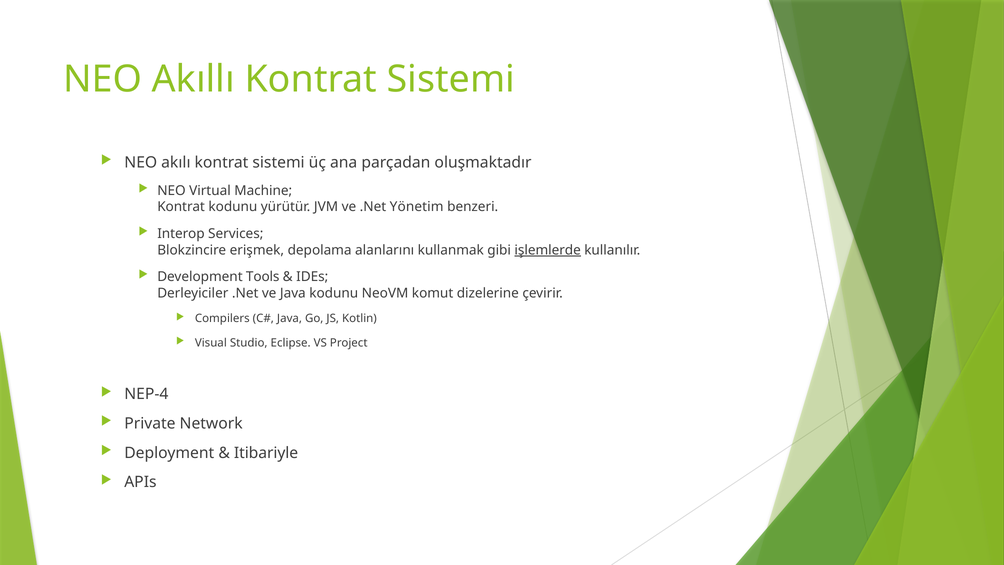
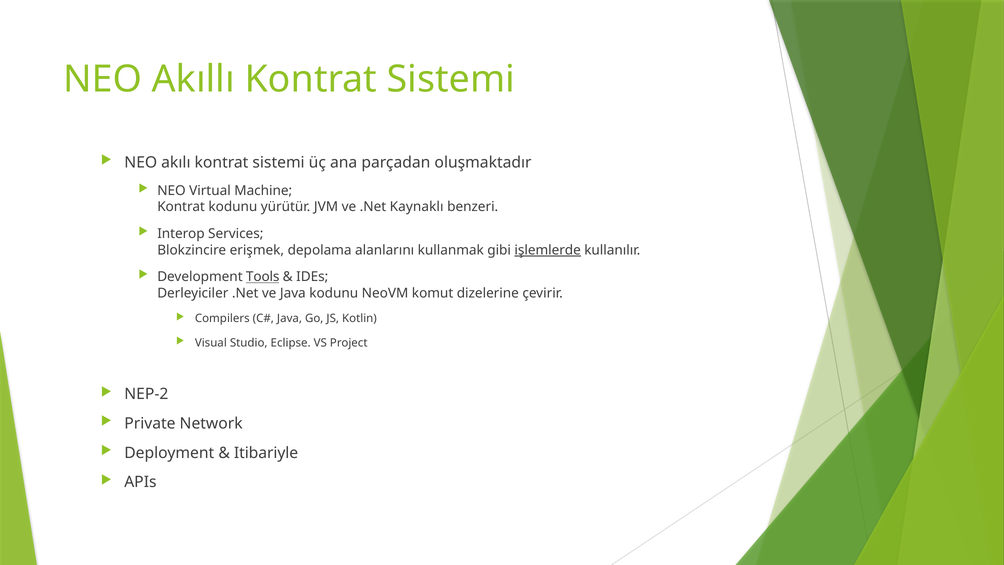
Yönetim: Yönetim -> Kaynaklı (417, 207)
Tools underline: none -> present (263, 277)
NEP-4: NEP-4 -> NEP-2 (146, 394)
